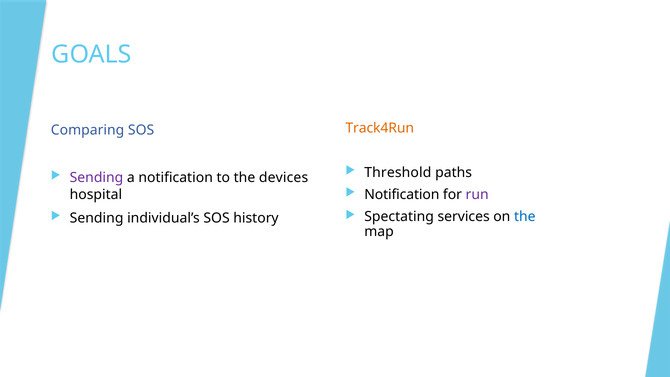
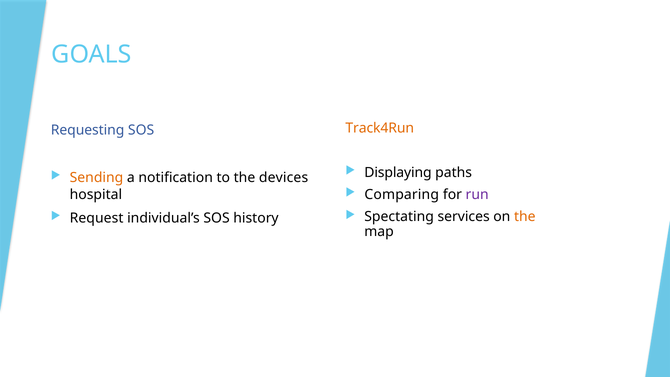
Comparing: Comparing -> Requesting (88, 130)
Threshold: Threshold -> Displaying (398, 172)
Sending colour: purple -> orange (97, 178)
Notification: Notification -> Comparing (402, 194)
the colour: blue -> orange (525, 217)
Sending: Sending -> Request (97, 218)
